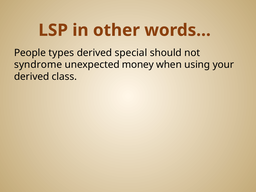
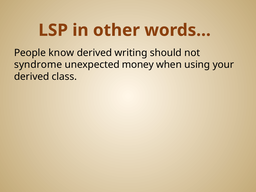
types: types -> know (61, 53)
special: special -> writing (131, 53)
